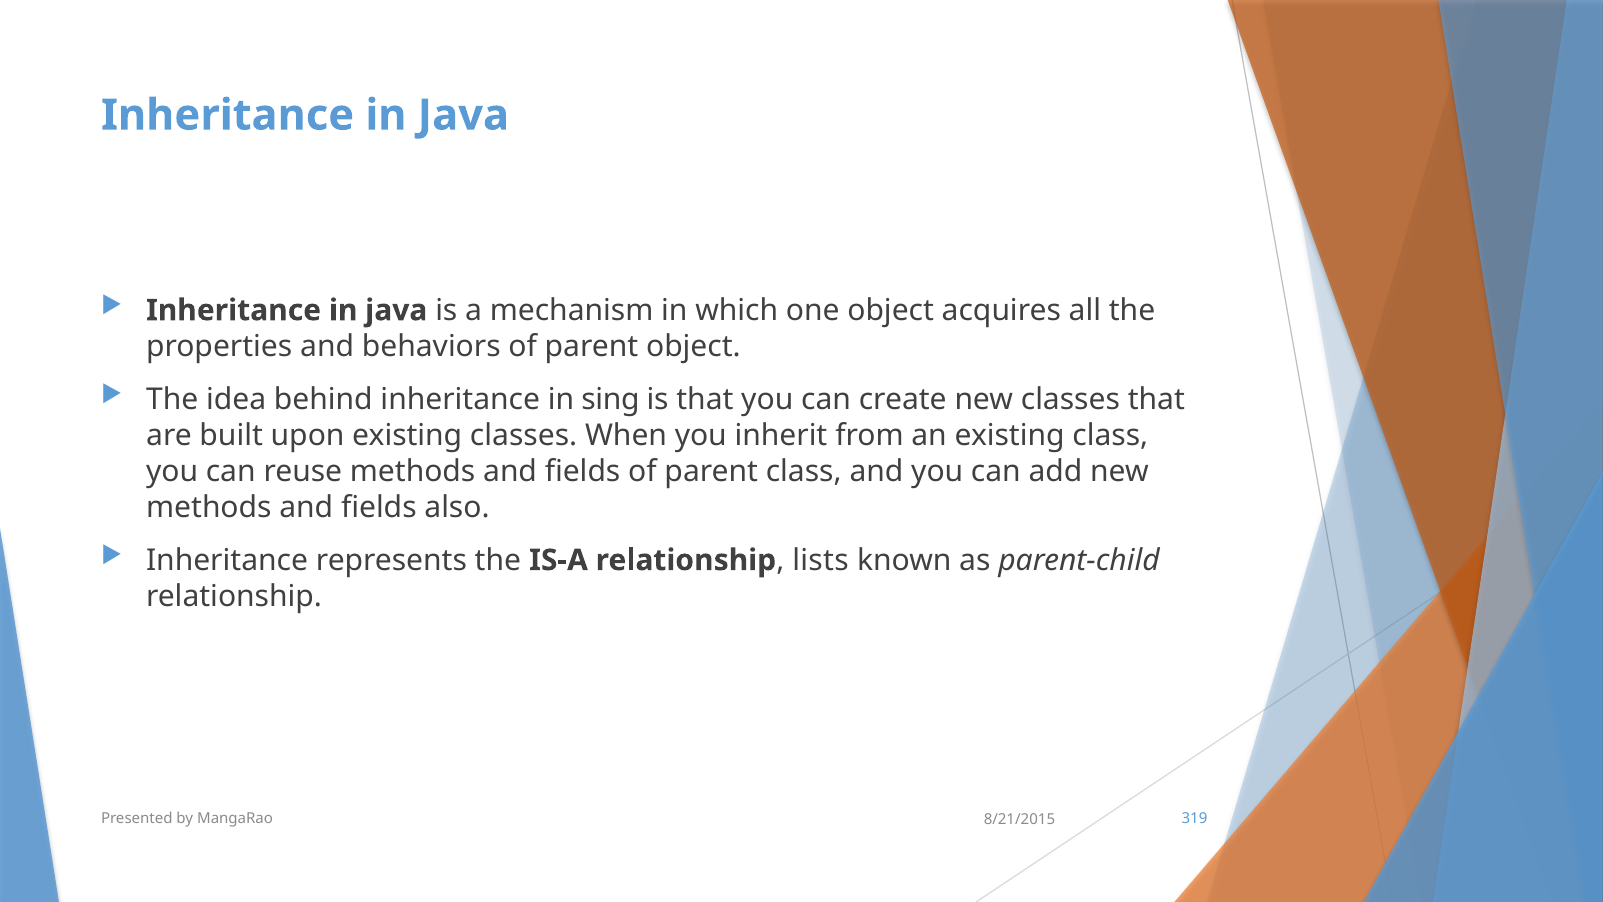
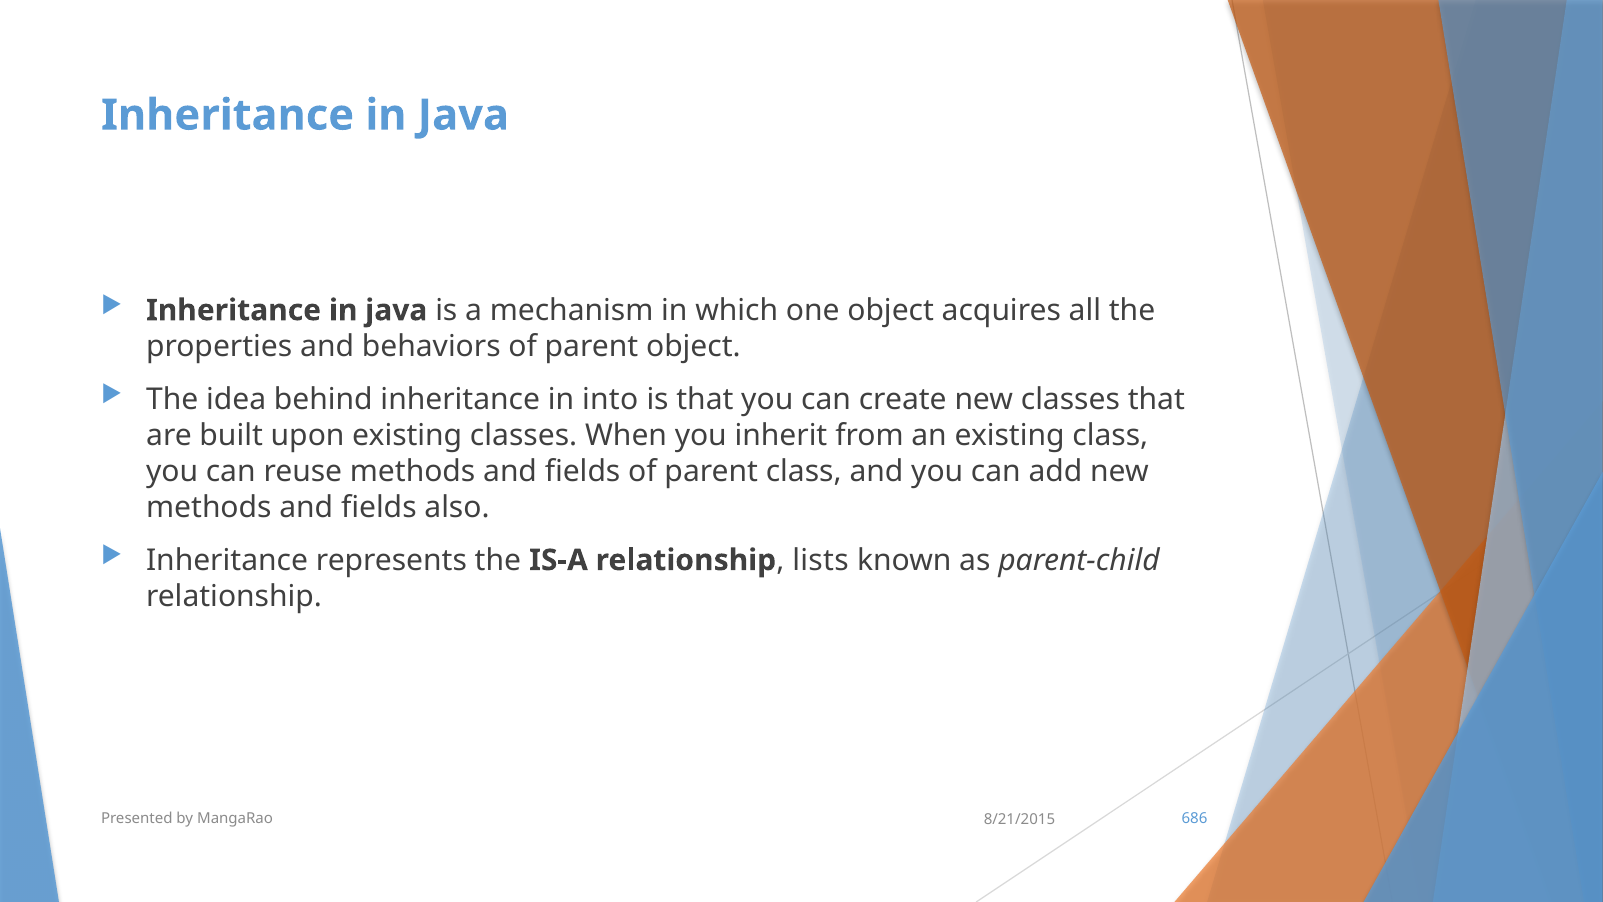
sing: sing -> into (610, 399)
319: 319 -> 686 (1195, 818)
